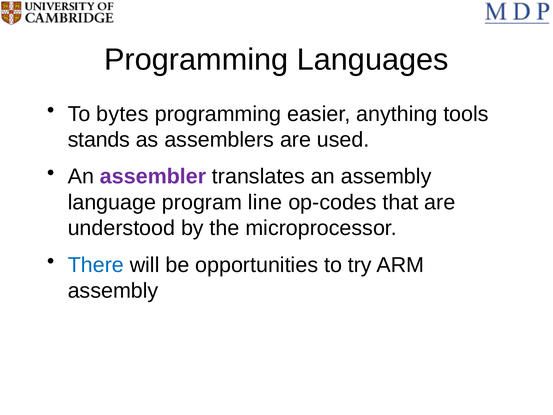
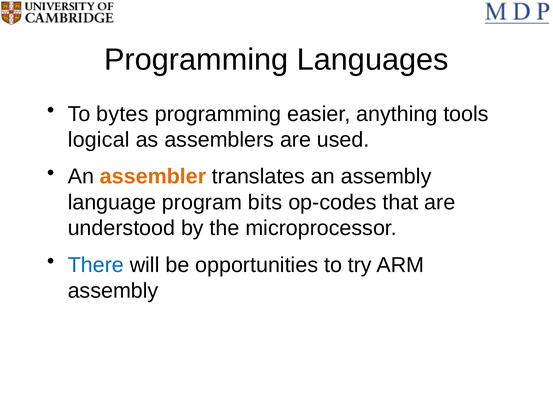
stands: stands -> logical (99, 140)
assembler colour: purple -> orange (153, 176)
line: line -> bits (265, 202)
